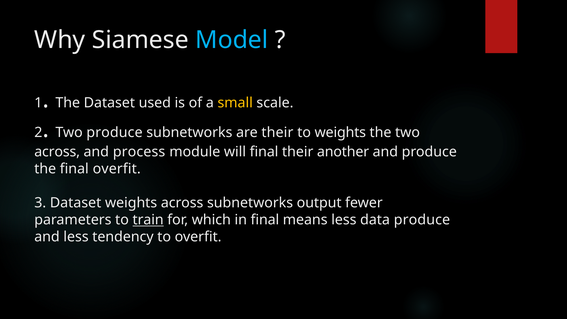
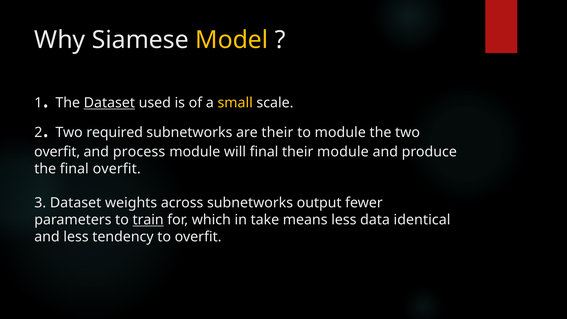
Model colour: light blue -> yellow (232, 40)
Dataset underline: none -> present (109, 103)
Two produce: produce -> required (115, 133)
to weights: weights -> module (340, 133)
across: across -> overfit (57, 152)
their another: another -> module (343, 152)
in final: final -> take (265, 220)
data produce: produce -> identical (422, 220)
